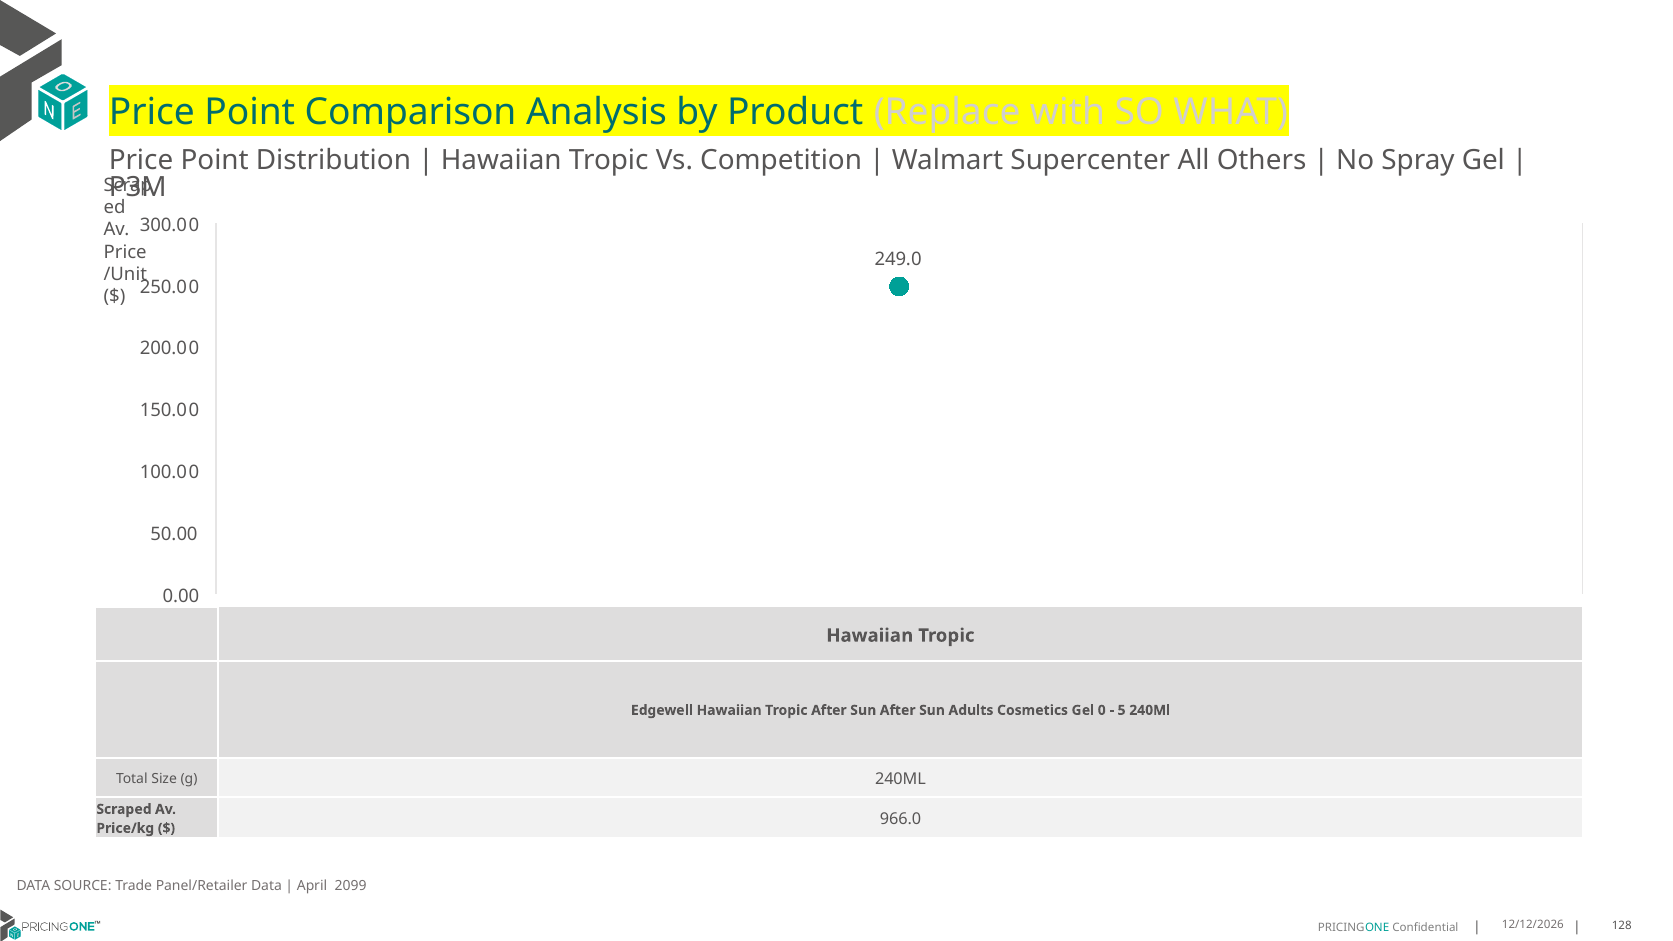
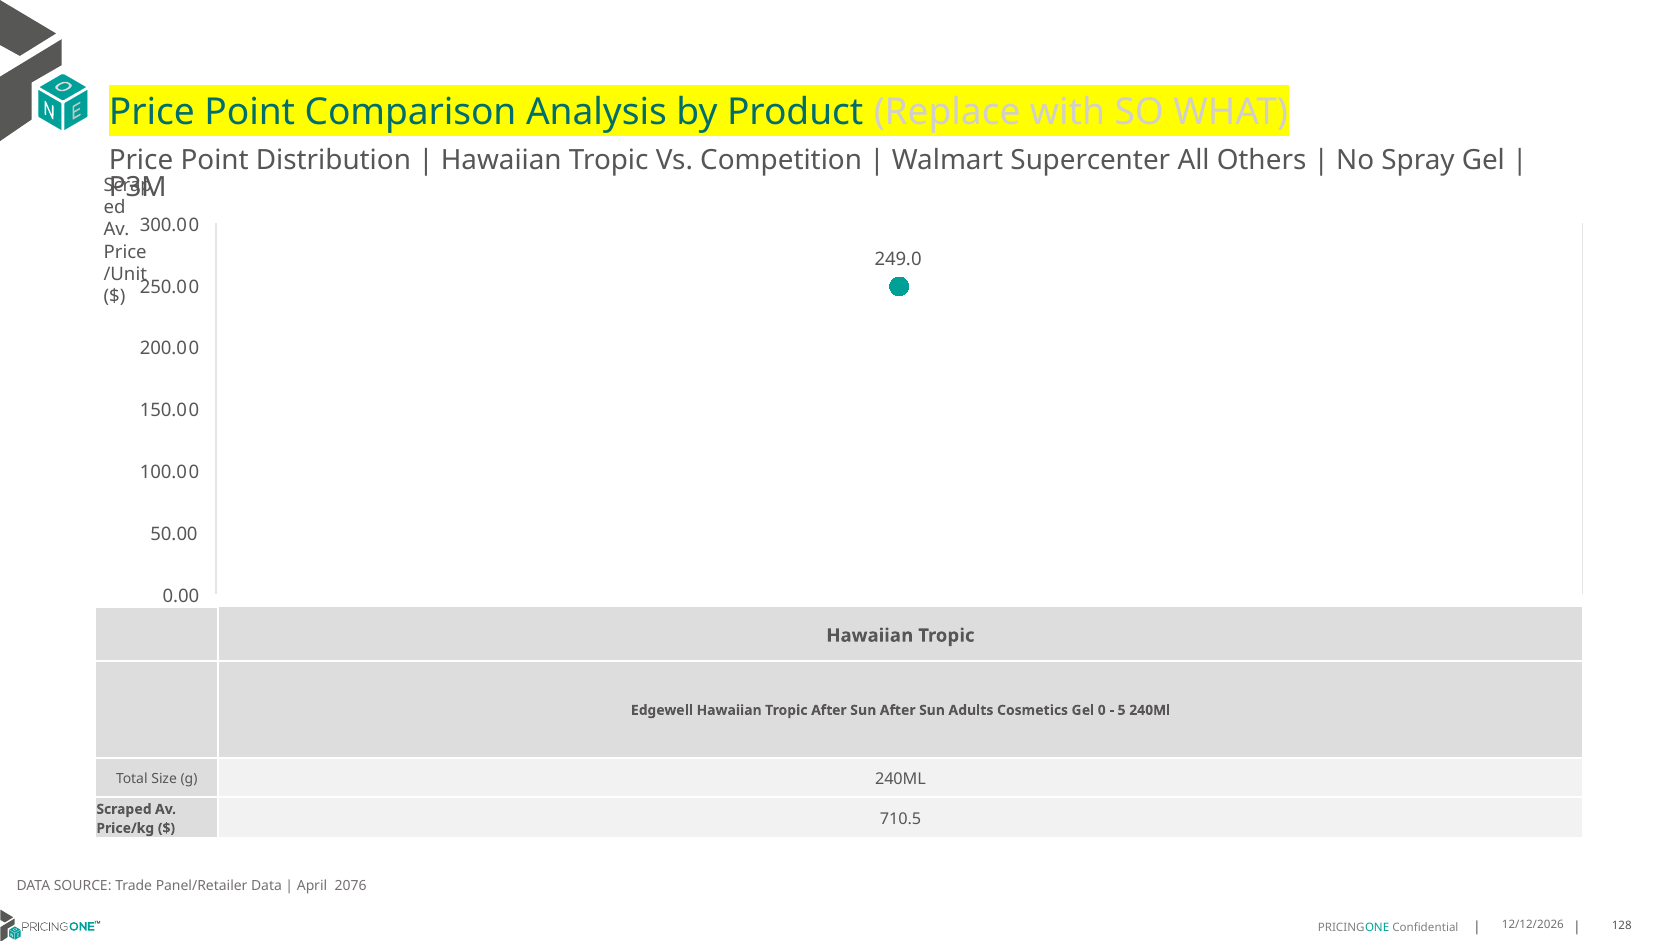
966.0: 966.0 -> 710.5 (900, 819)
2099: 2099 -> 2076 (351, 886)
